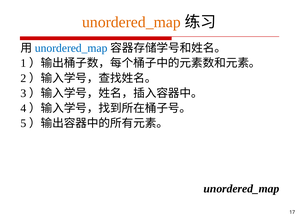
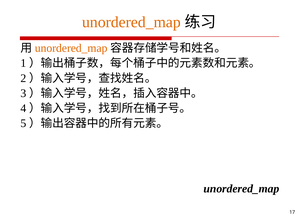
unordered_map colour: blue -> orange (71, 48)
